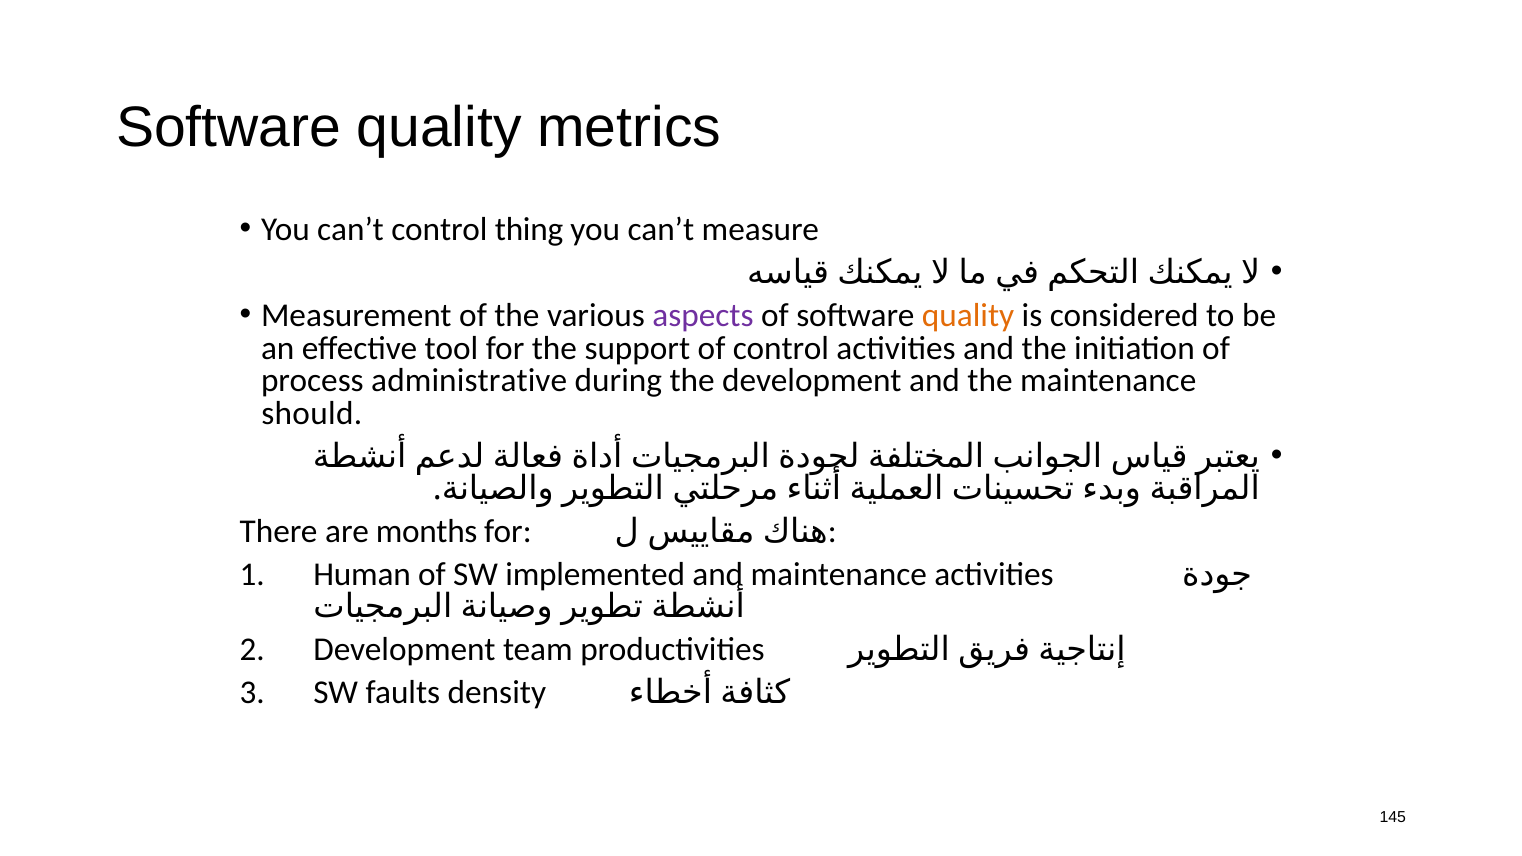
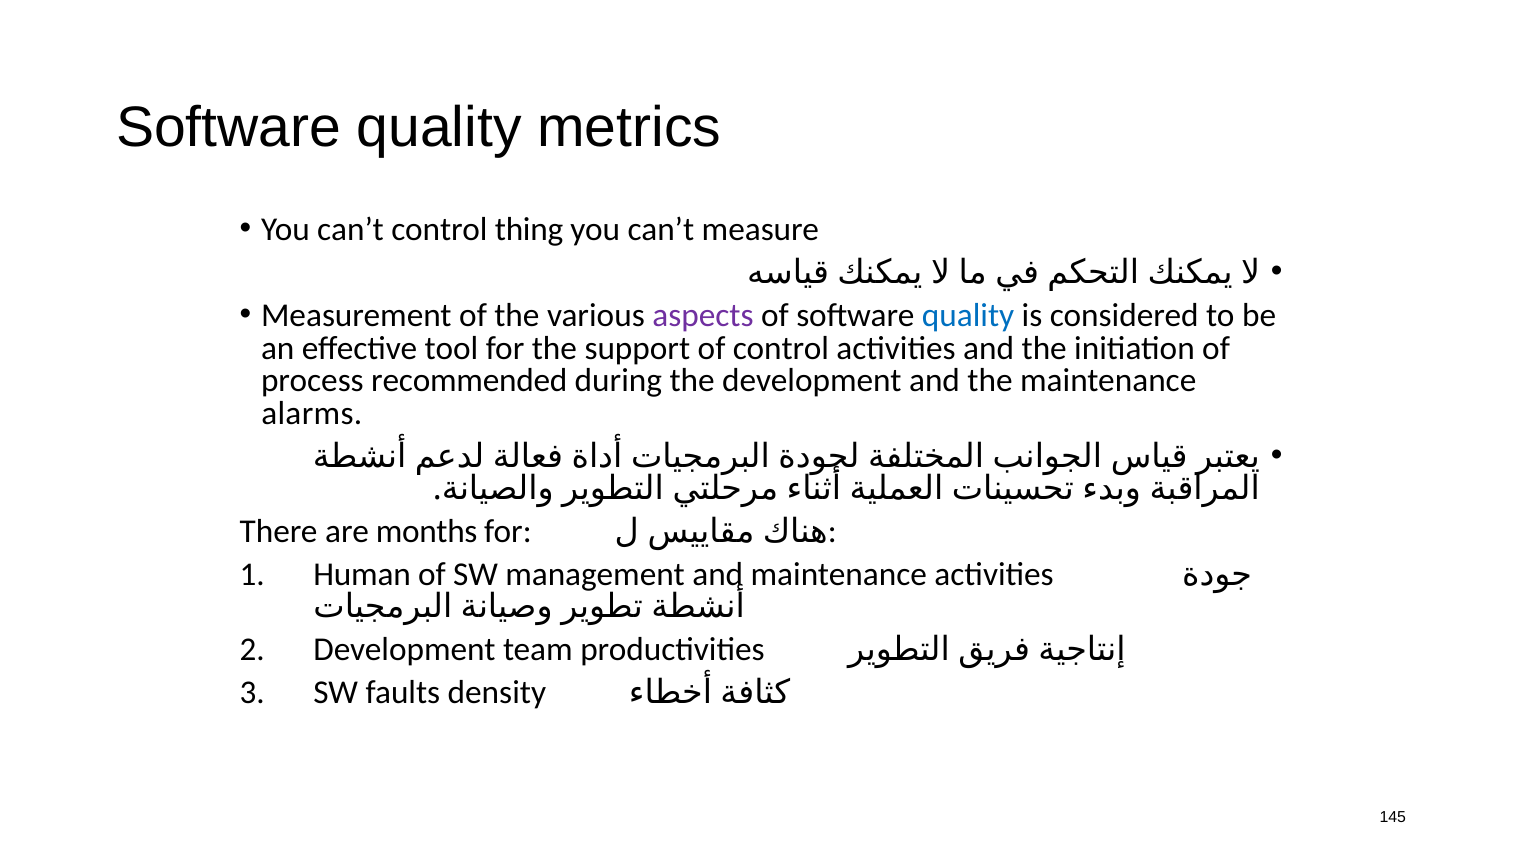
quality colour: orange -> blue (968, 316)
administrative: administrative -> recommended (469, 381)
should: should -> alarms (312, 413)
implemented: implemented -> management (595, 575)
